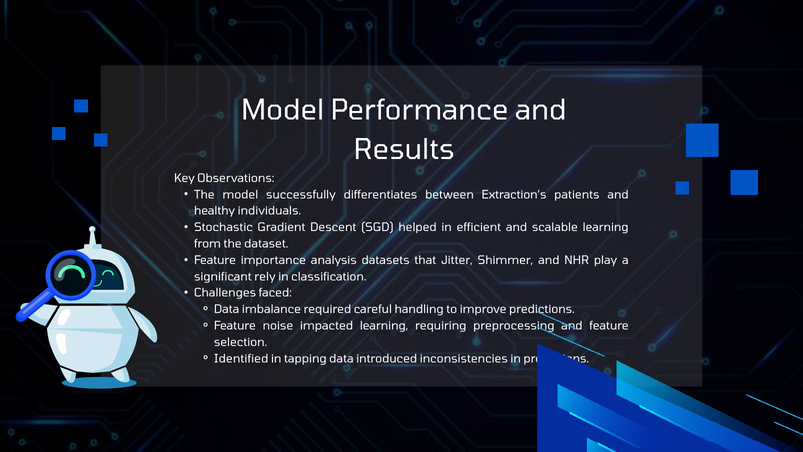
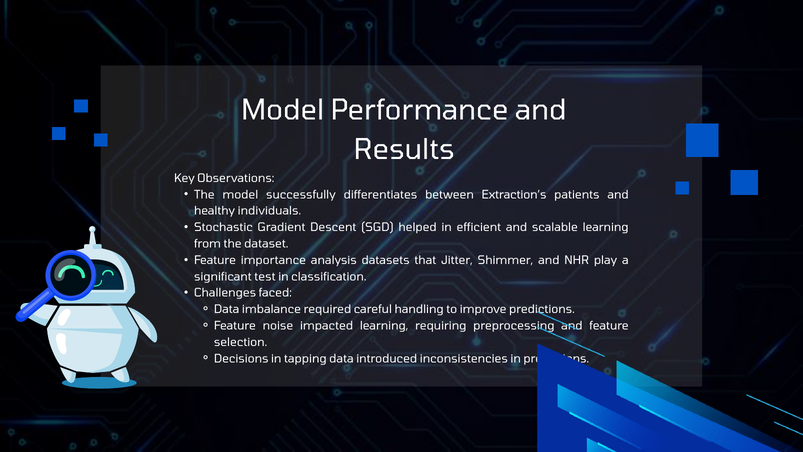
rely: rely -> test (265, 277)
Identified: Identified -> Decisions (241, 358)
